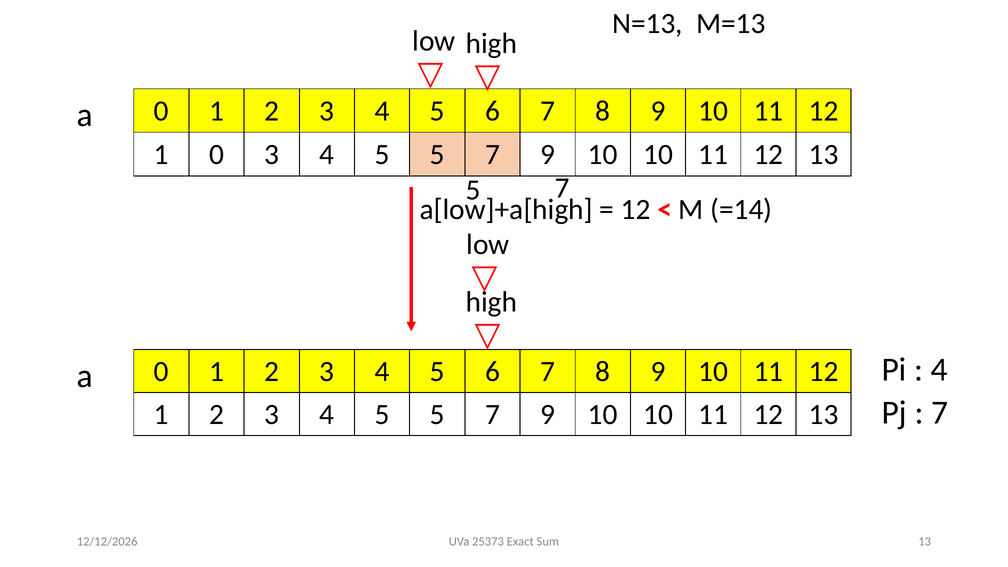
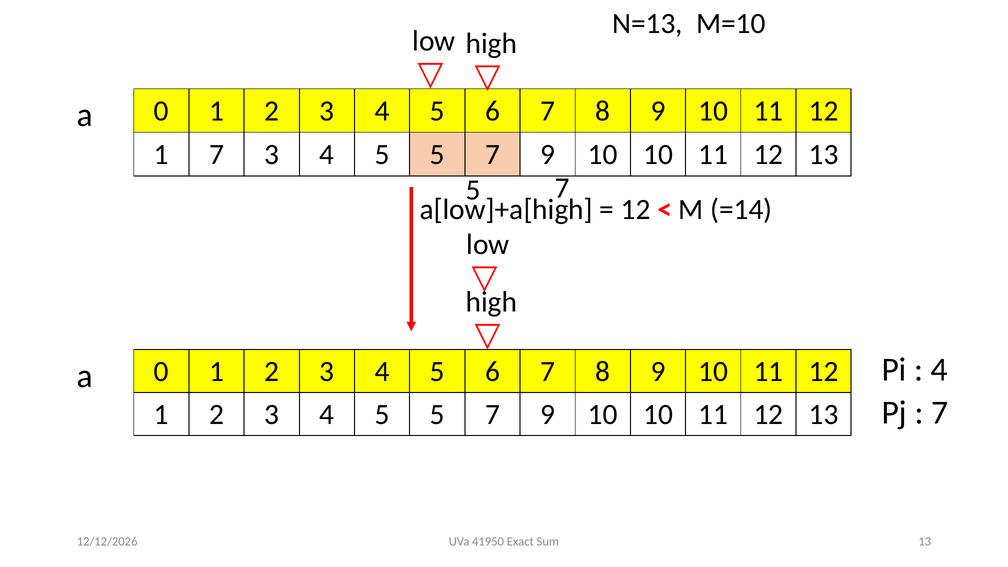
M=13: M=13 -> M=10 (731, 23)
1 0: 0 -> 7 (217, 154)
25373: 25373 -> 41950 (488, 541)
